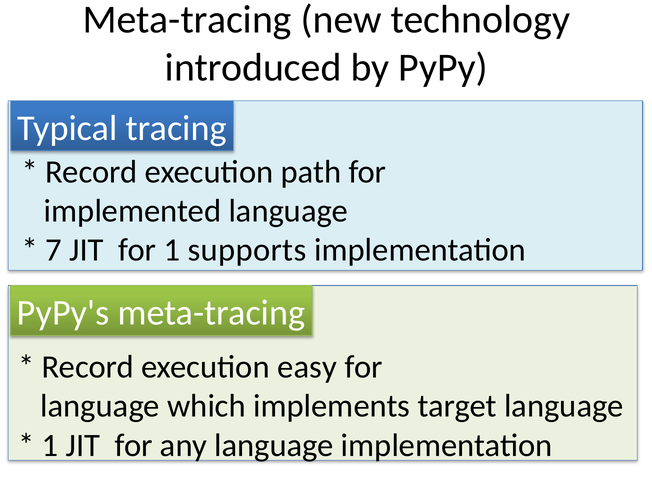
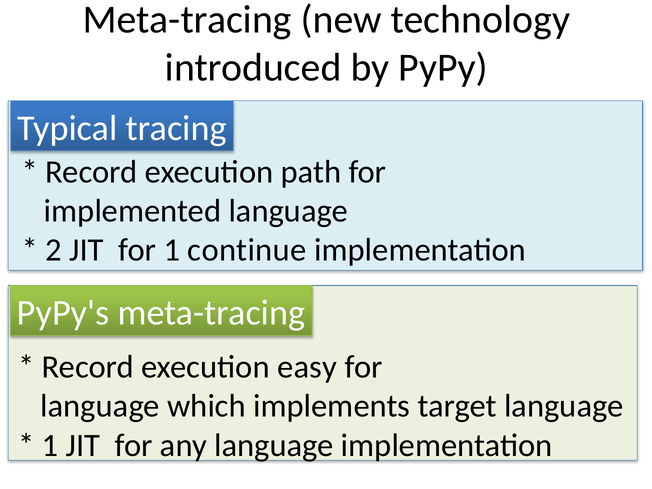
7: 7 -> 2 (54, 250)
supports: supports -> continue (247, 250)
